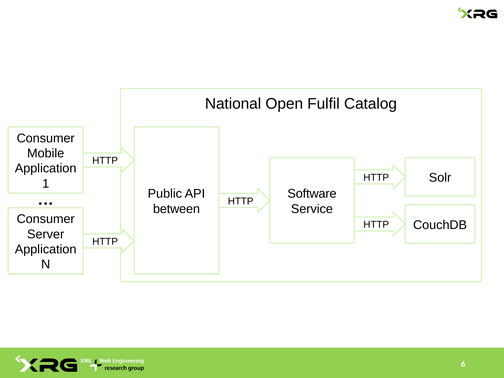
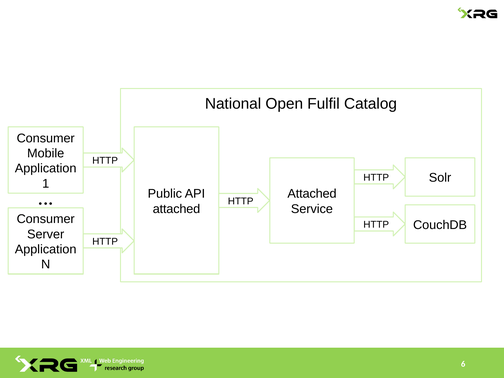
Software: Software -> Attached (312, 194)
between: between -> attached (176, 209)
